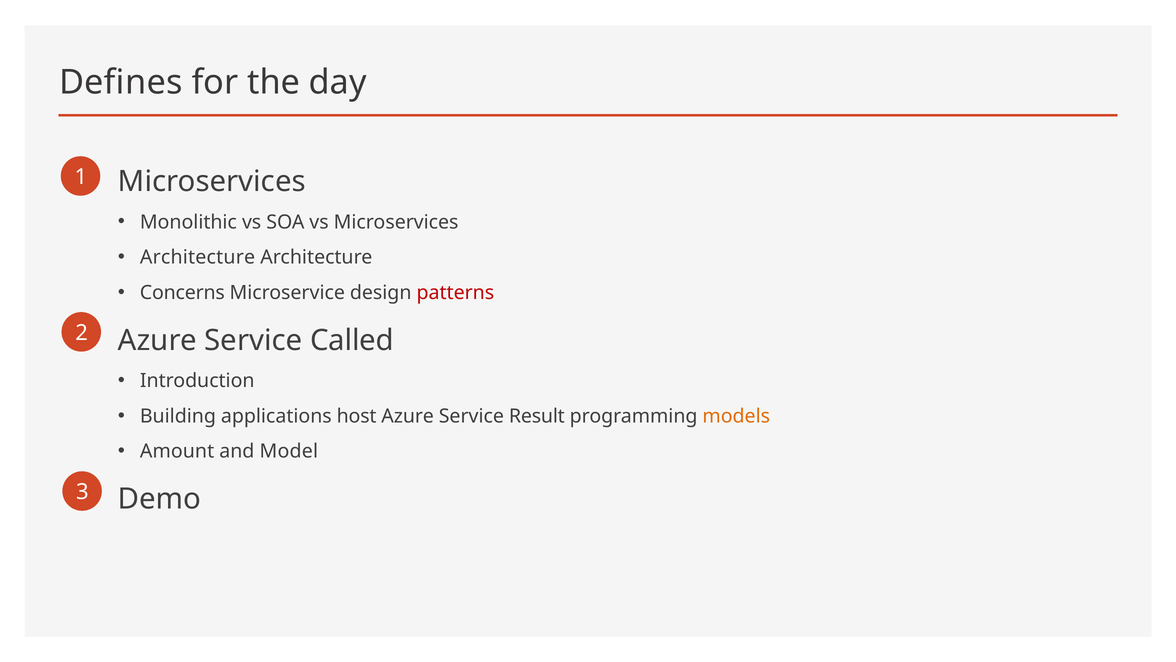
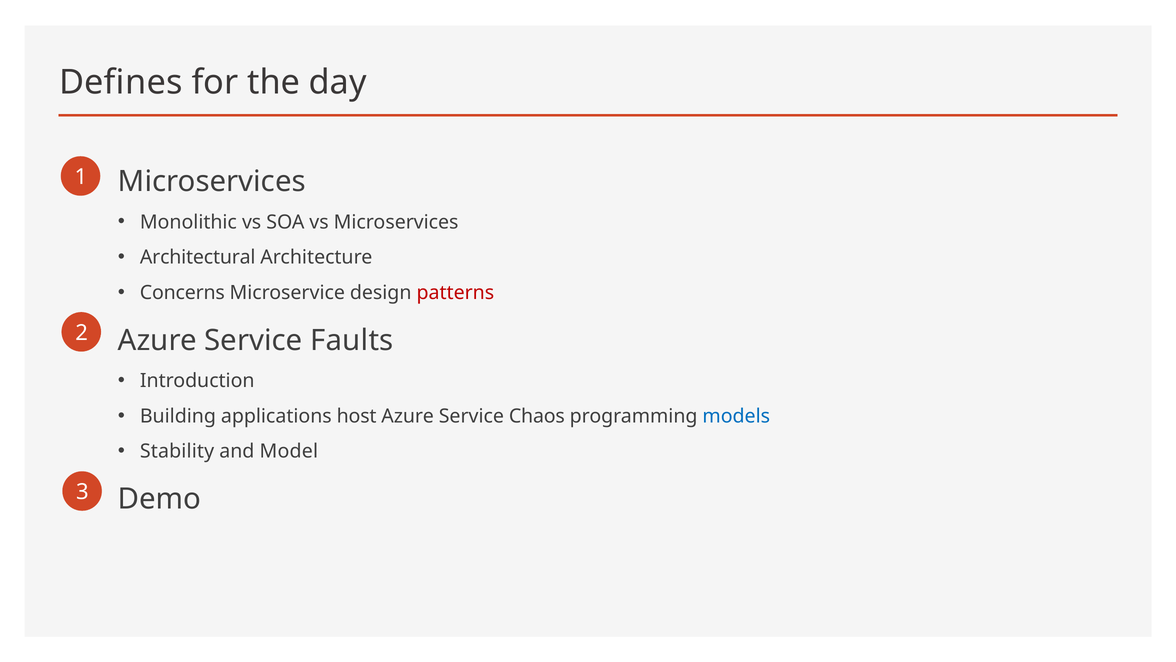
Architecture: Architecture -> Architectural (198, 257)
Called: Called -> Faults (352, 340)
Result: Result -> Chaos (537, 416)
models colour: orange -> blue (736, 416)
Amount: Amount -> Stability (177, 451)
